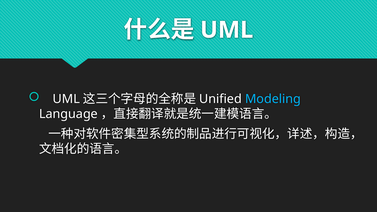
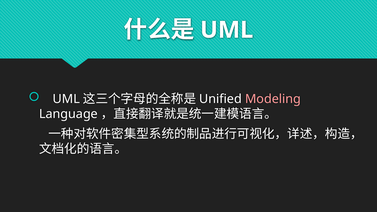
Modeling colour: light blue -> pink (273, 99)
